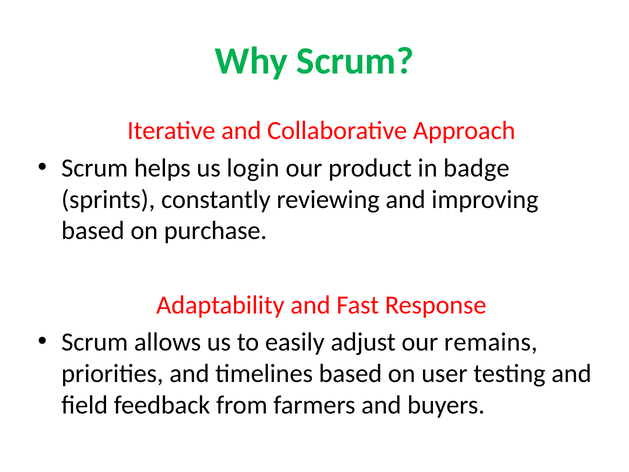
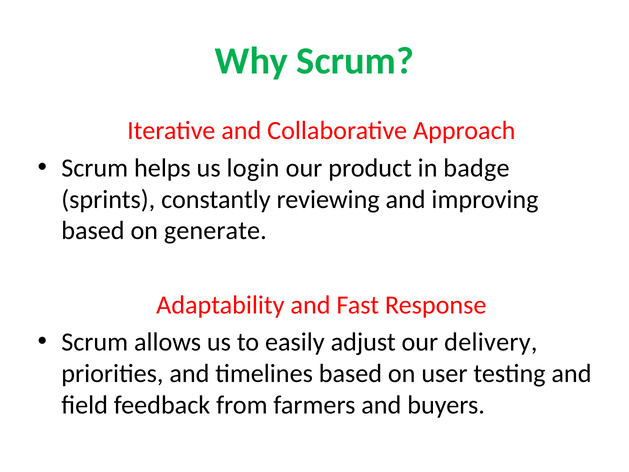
purchase: purchase -> generate (215, 231)
remains: remains -> delivery (491, 342)
